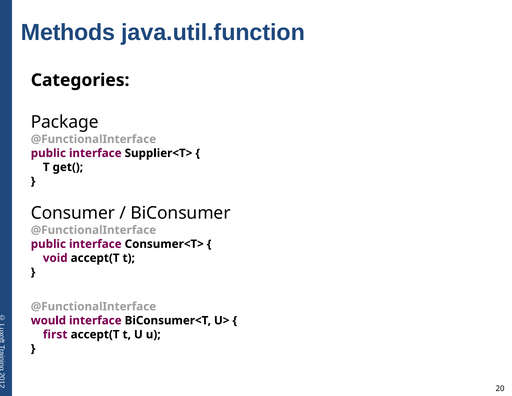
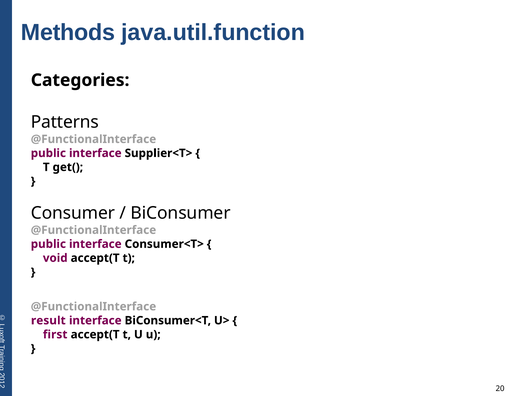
Package: Package -> Patterns (65, 122)
would: would -> result (48, 320)
